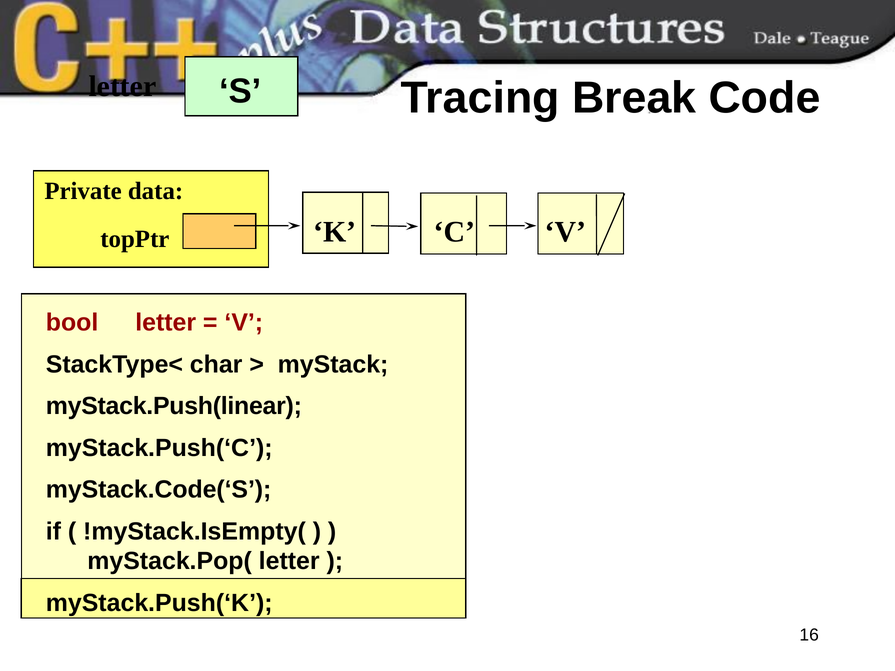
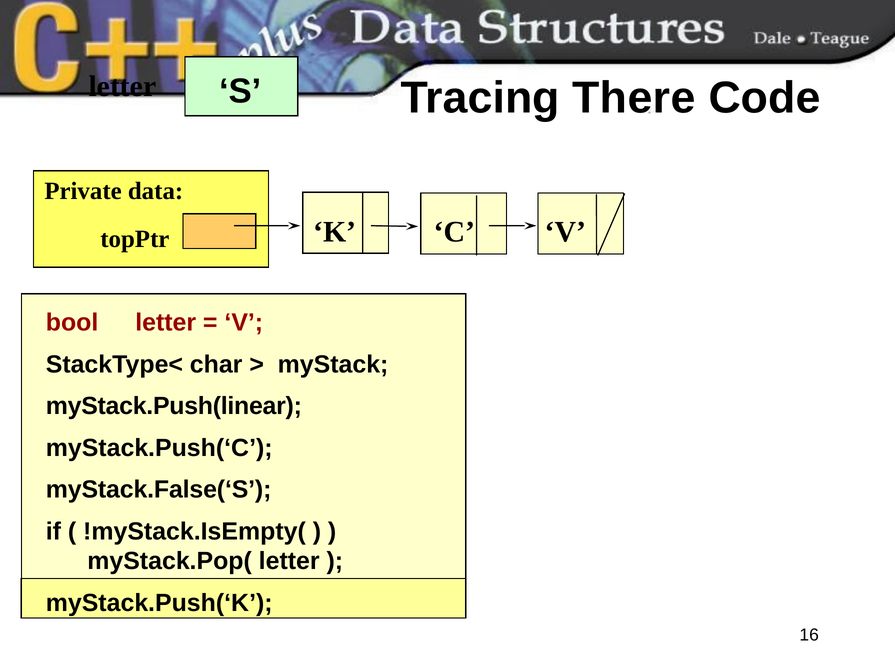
Break: Break -> There (634, 98)
myStack.Code(‘S: myStack.Code(‘S -> myStack.False(‘S (159, 490)
